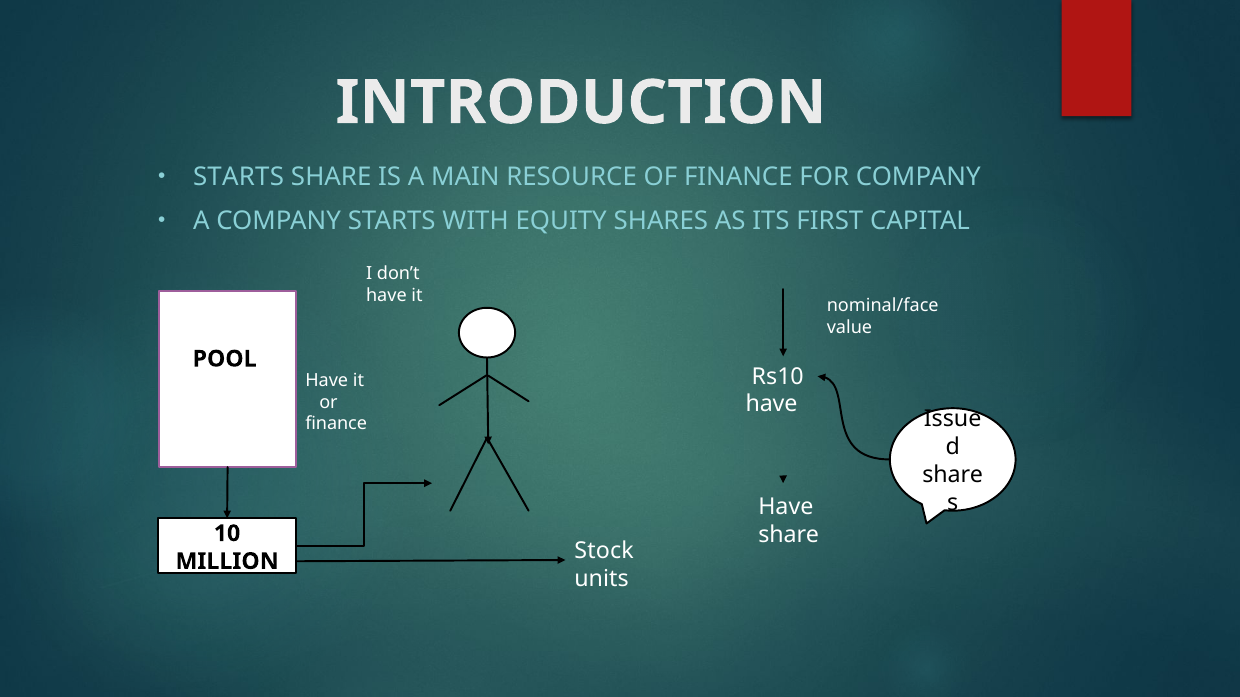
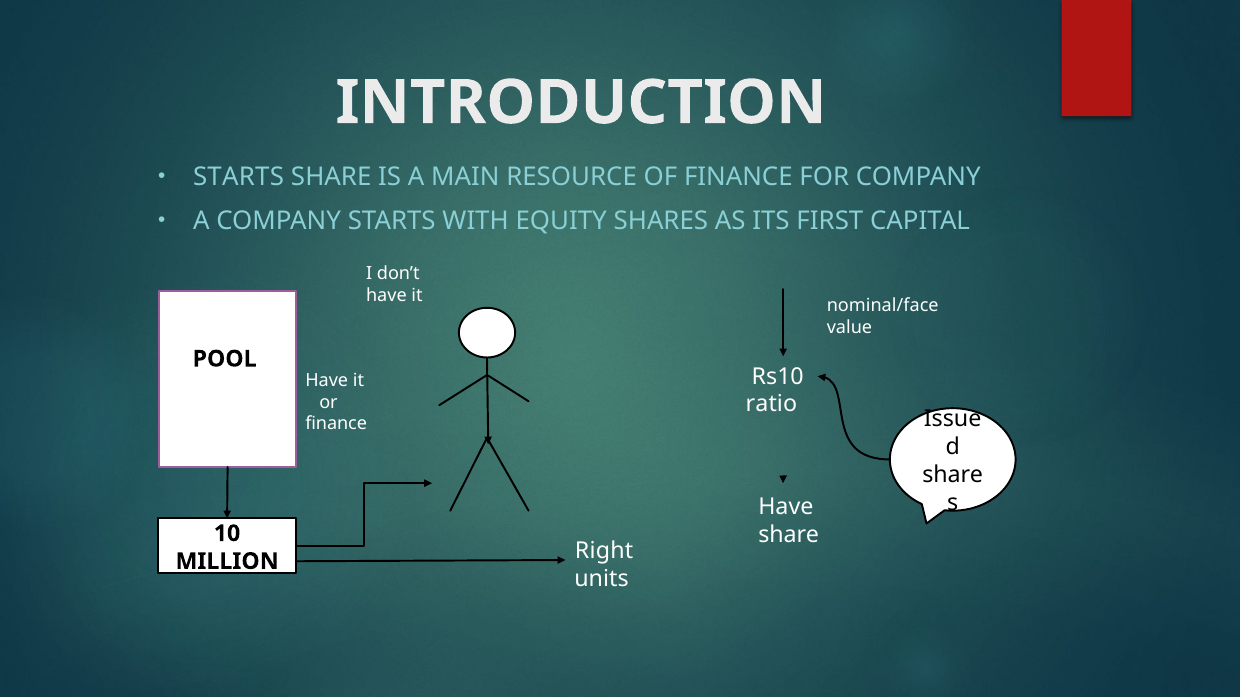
have: have -> ratio (771, 405)
Stock: Stock -> Right (604, 551)
